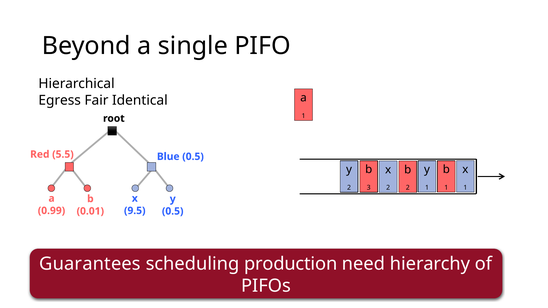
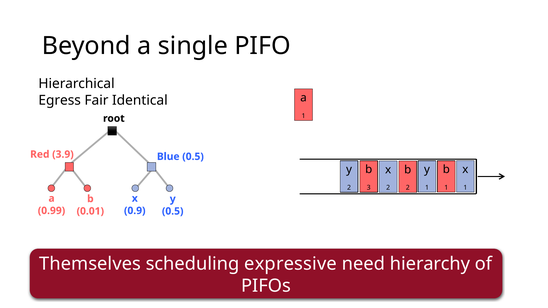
5.5: 5.5 -> 3.9 (63, 154)
9.5: 9.5 -> 0.9 (135, 211)
Guarantees: Guarantees -> Themselves (90, 264)
production: production -> expressive (291, 264)
